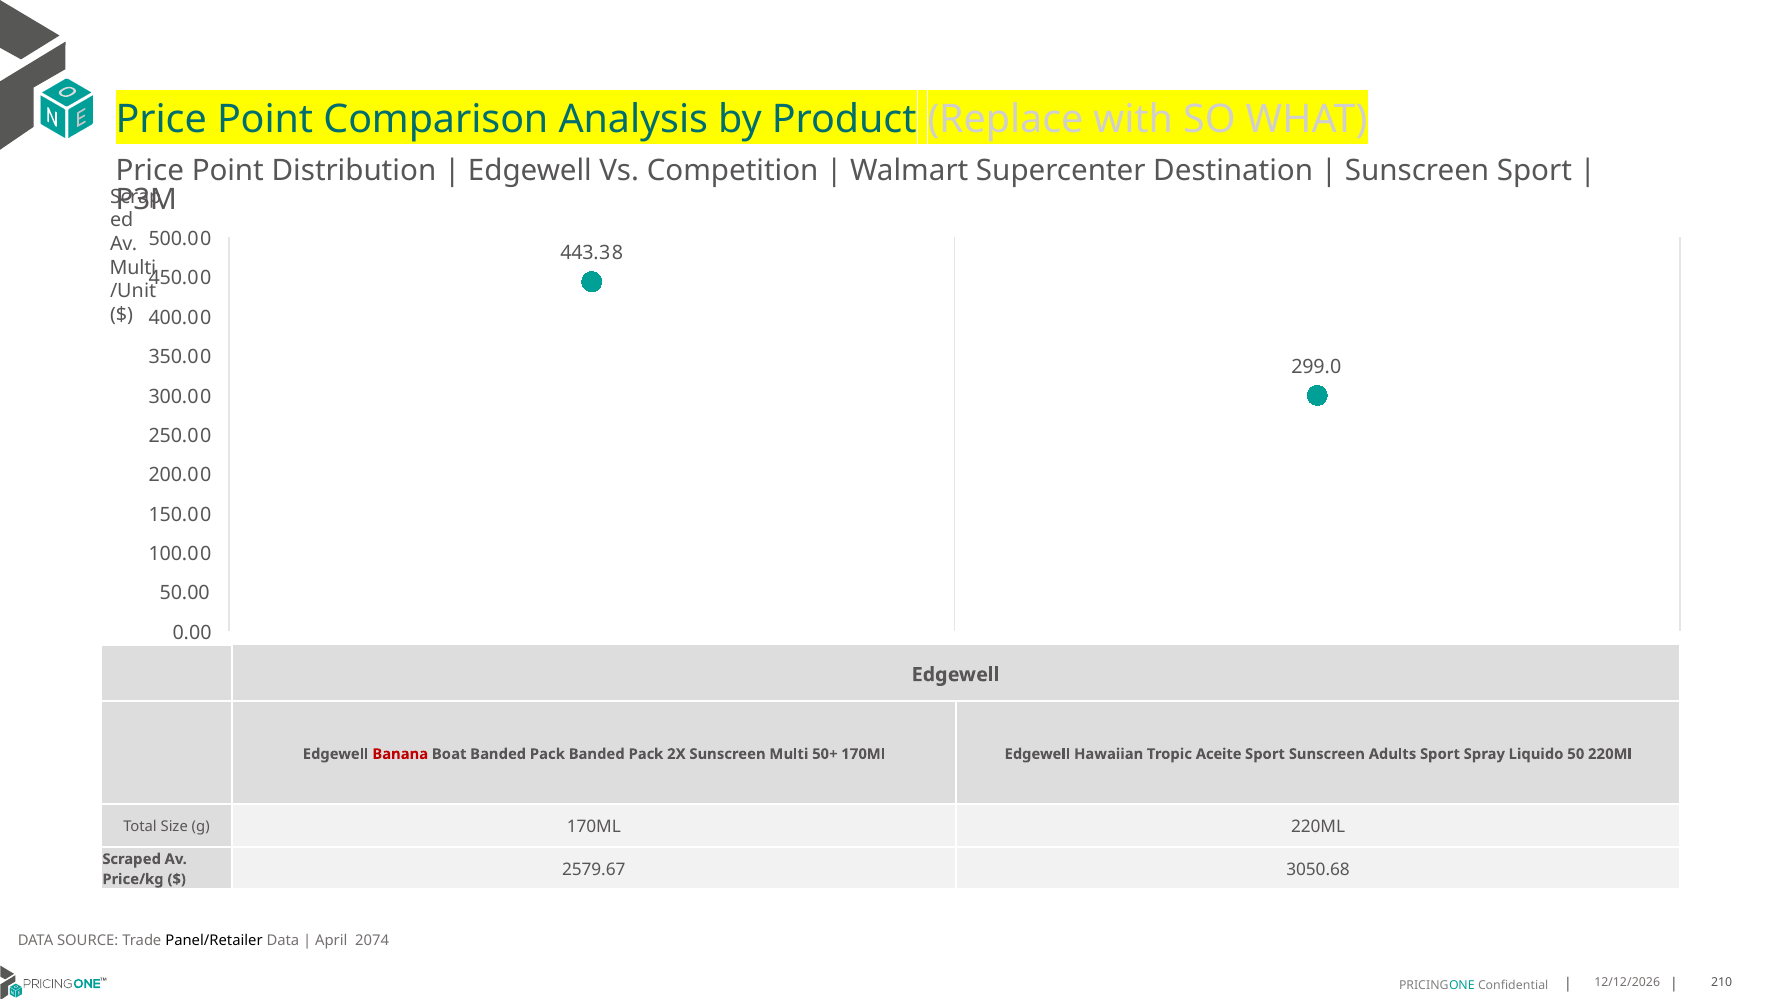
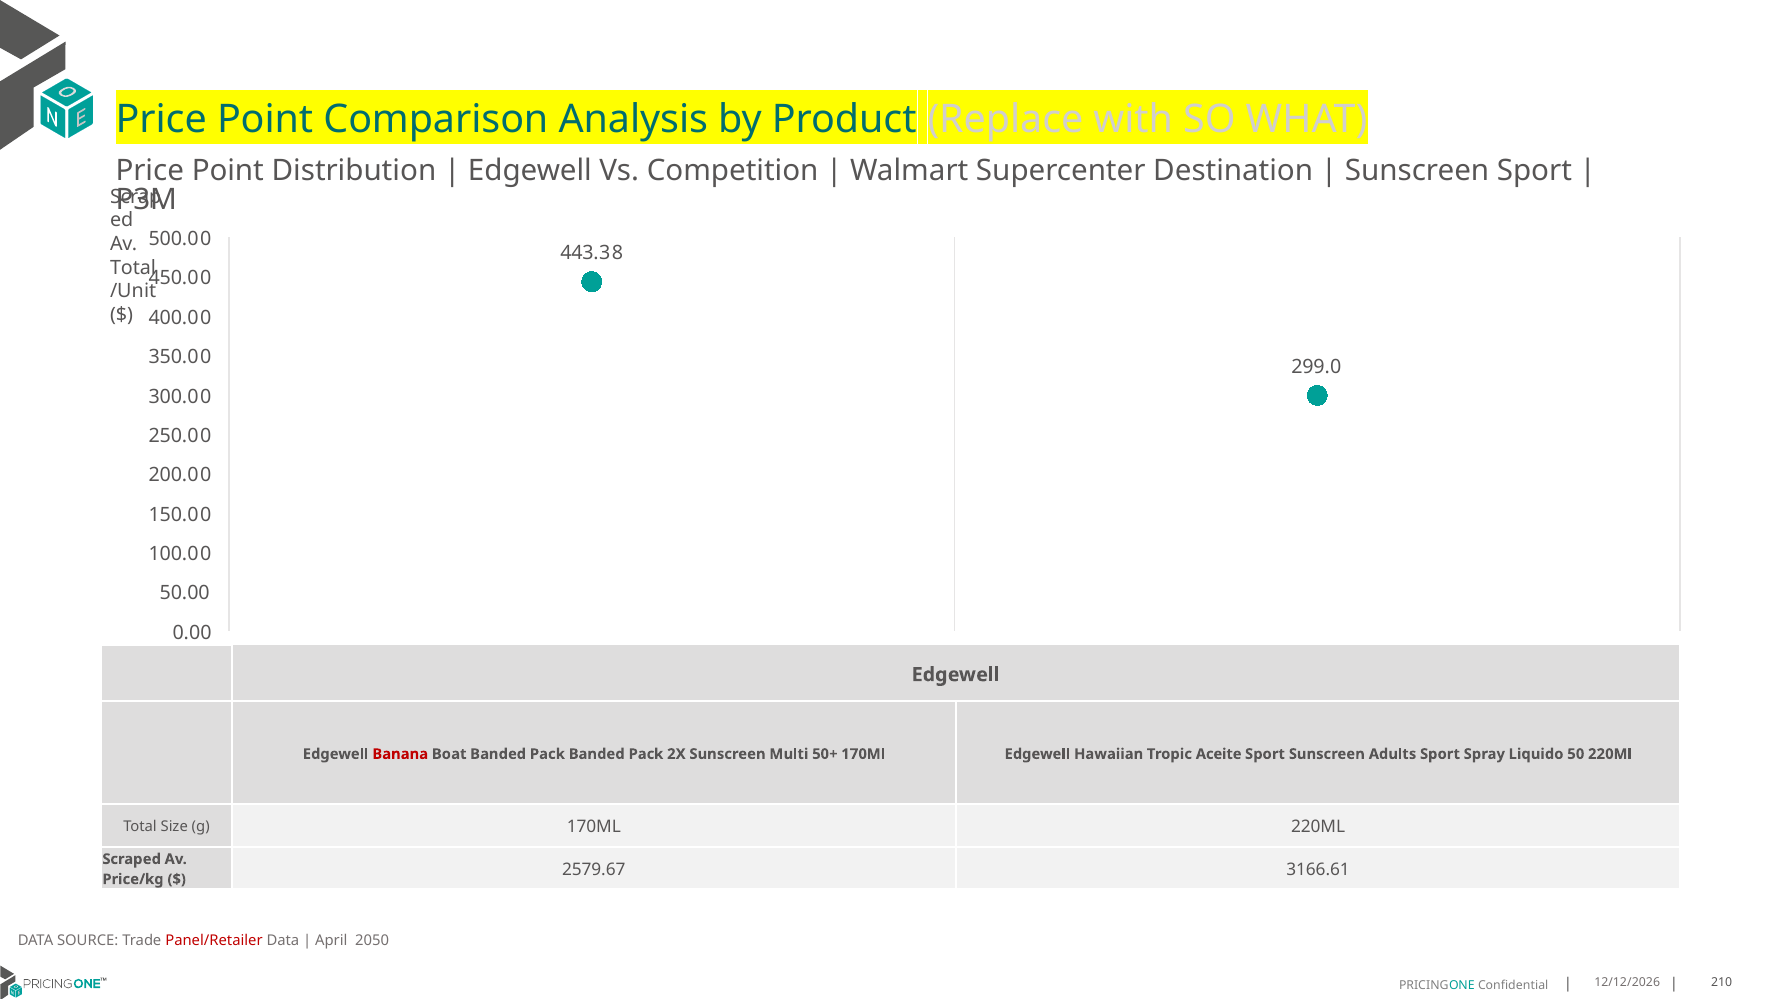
Multi: Multi -> Total (133, 268)
3050.68: 3050.68 -> 3166.61 (1318, 869)
Panel/Retailer colour: black -> red (214, 941)
2074: 2074 -> 2050 (372, 941)
